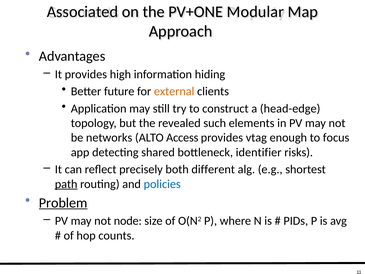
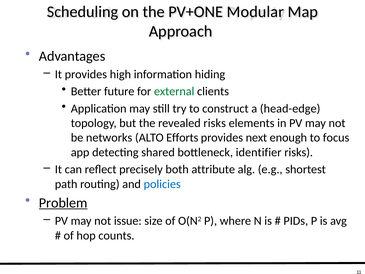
Associated: Associated -> Scheduling (82, 12)
external colour: orange -> green (174, 91)
revealed such: such -> risks (215, 123)
Access: Access -> Efforts (182, 138)
vtag: vtag -> next (256, 138)
different: different -> attribute (213, 169)
path underline: present -> none (66, 184)
node: node -> issue (128, 221)
